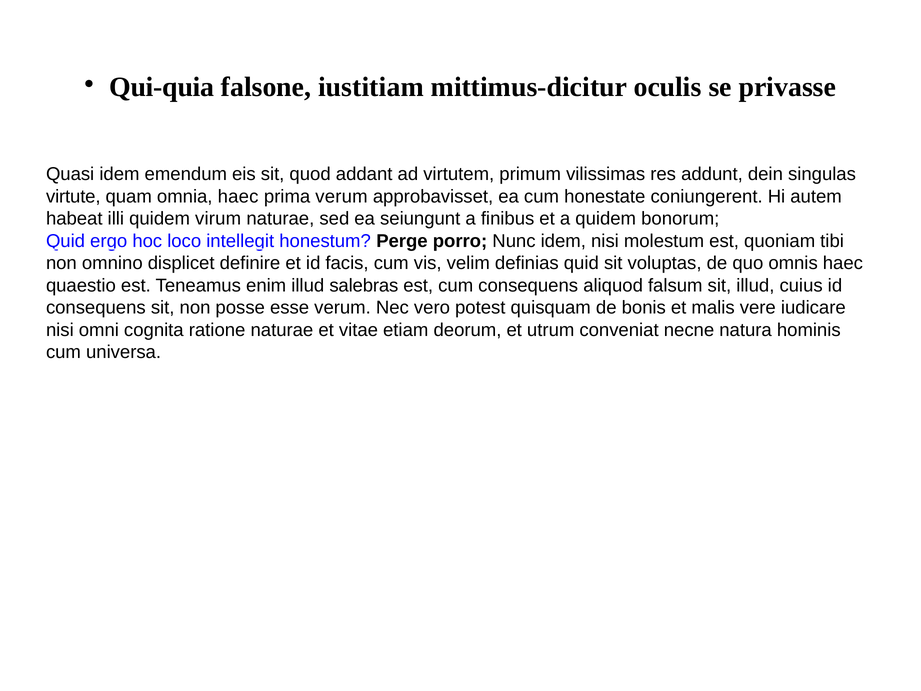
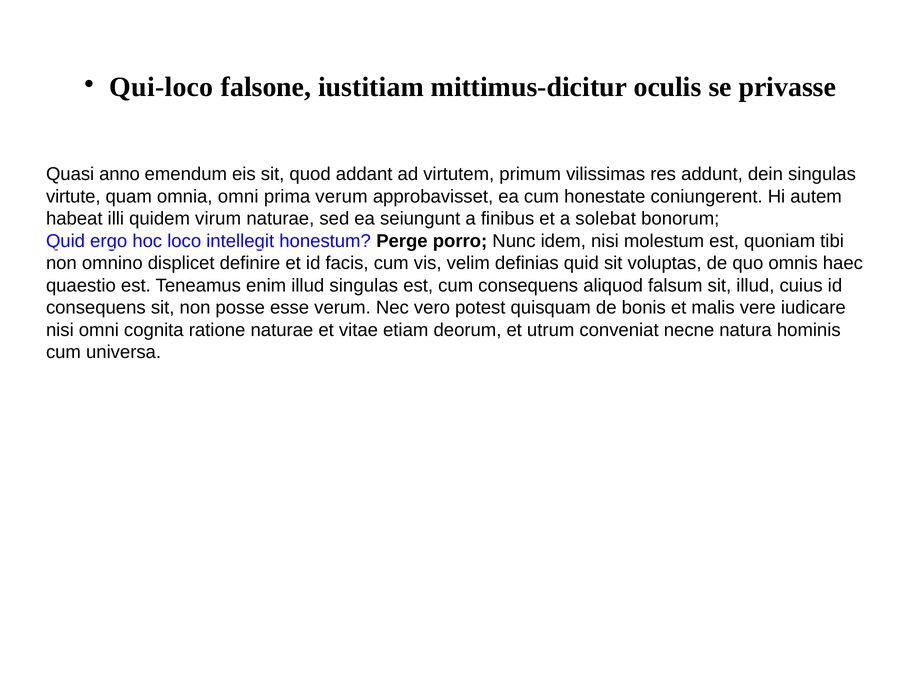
Qui-quia: Qui-quia -> Qui-loco (161, 87)
Quasi idem: idem -> anno (120, 174)
omnia haec: haec -> omni (238, 196)
a quidem: quidem -> solebat (606, 219)
illud salebras: salebras -> singulas (364, 285)
